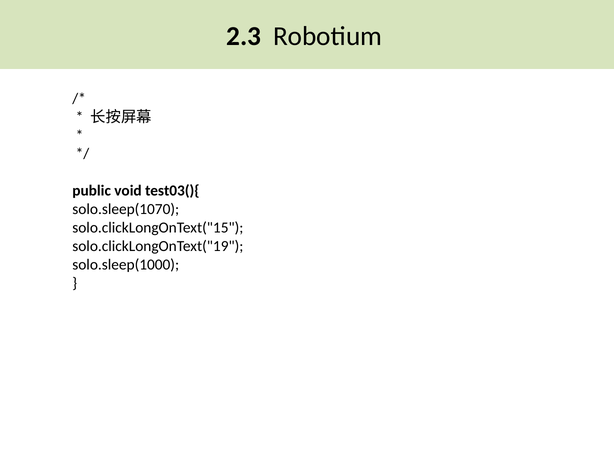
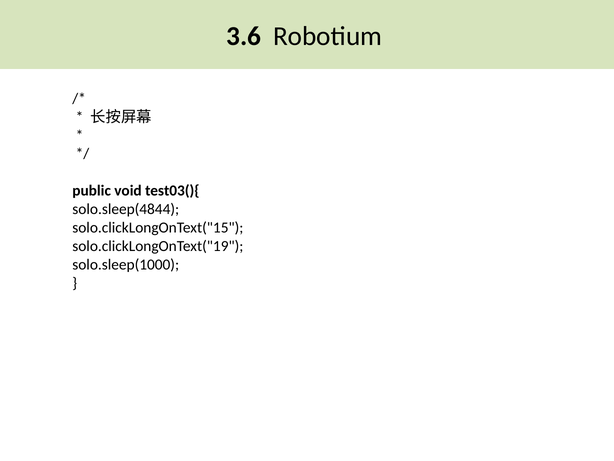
2.3: 2.3 -> 3.6 (244, 36)
solo.sleep(1070: solo.sleep(1070 -> solo.sleep(4844 (126, 209)
